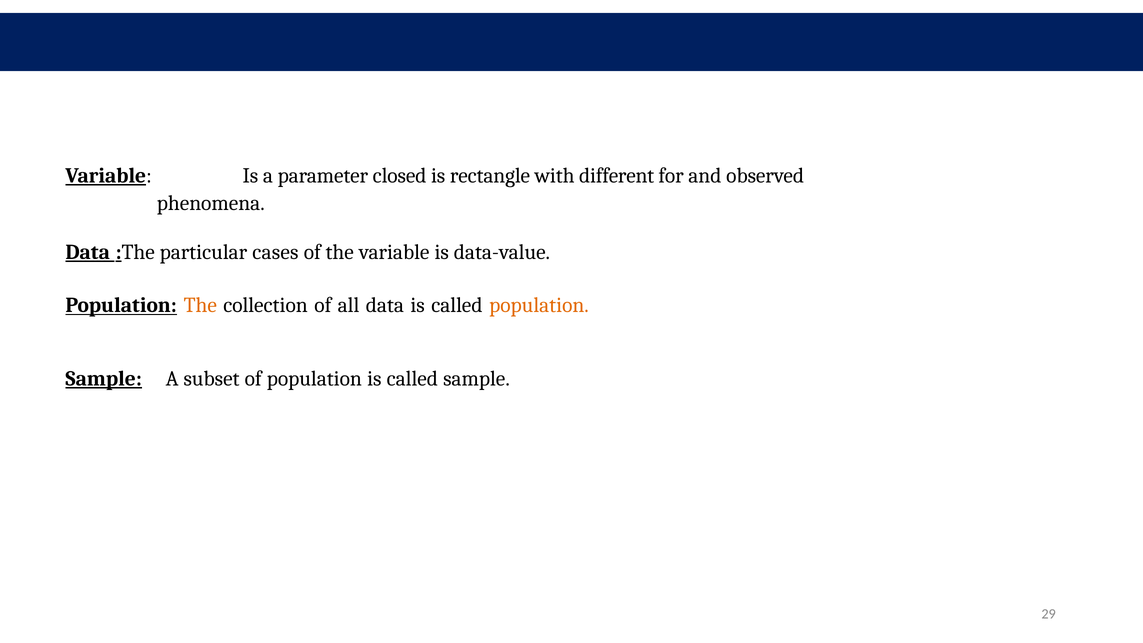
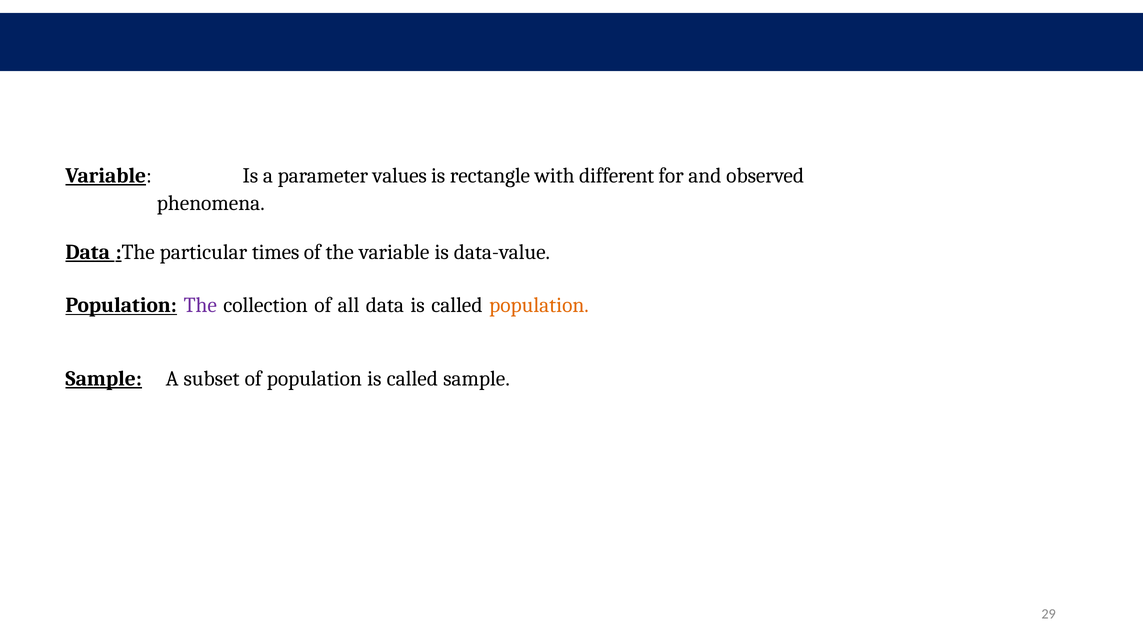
closed: closed -> values (400, 176)
cases: cases -> times (276, 252)
The colour: orange -> purple (200, 305)
